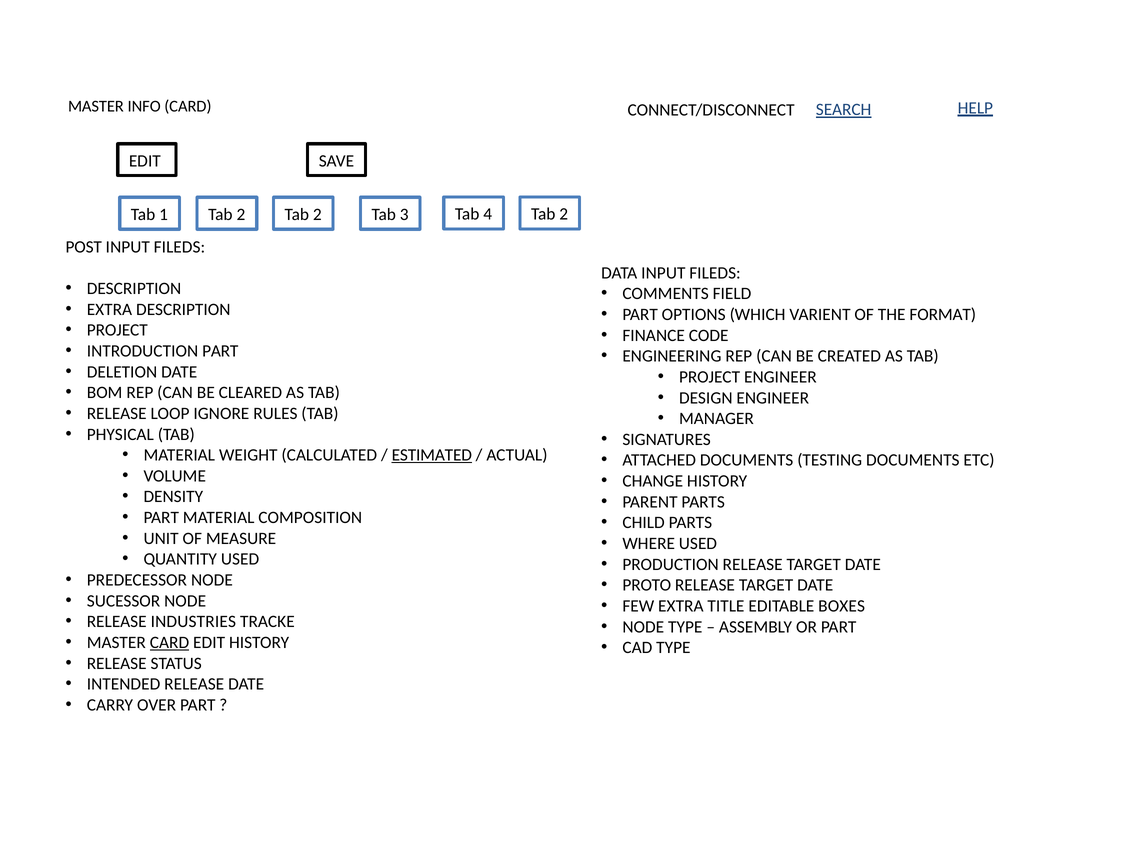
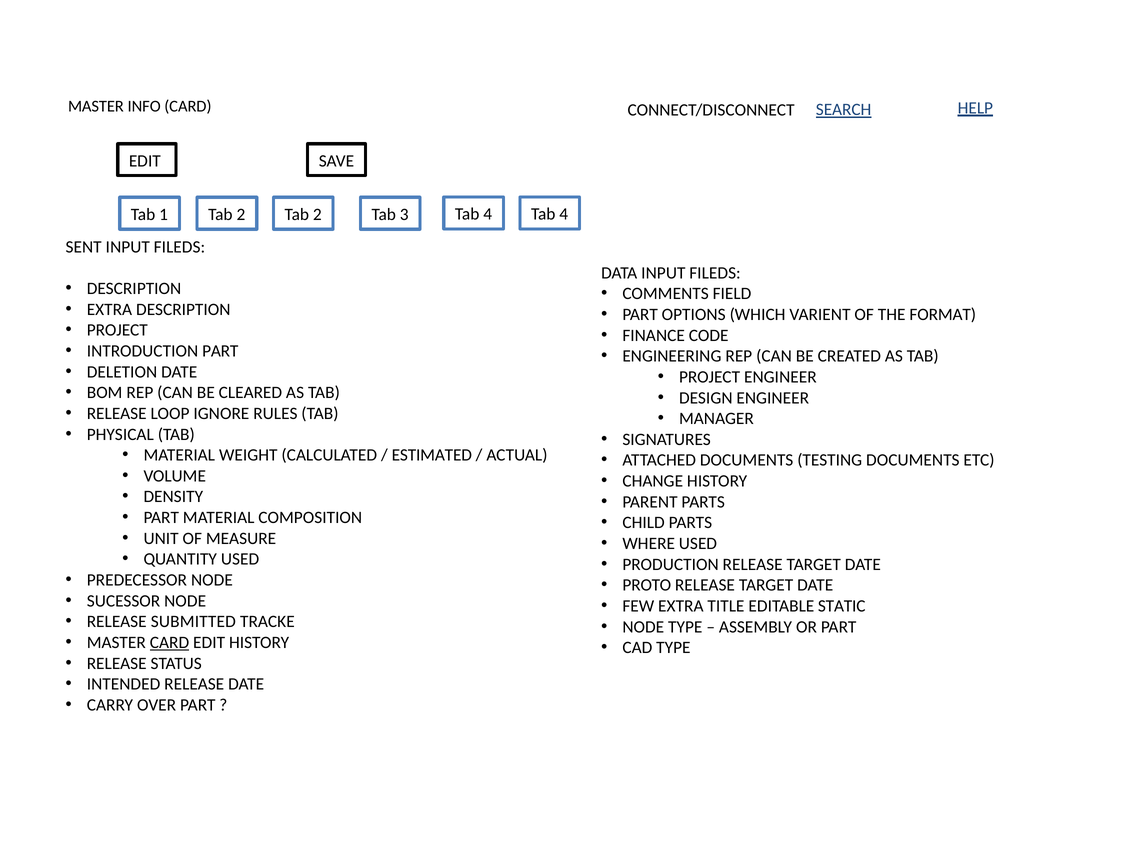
1 Tab 2: 2 -> 4 (564, 214)
POST: POST -> SENT (84, 247)
ESTIMATED underline: present -> none (432, 455)
BOXES: BOXES -> STATIC (842, 606)
INDUSTRIES: INDUSTRIES -> SUBMITTED (193, 621)
